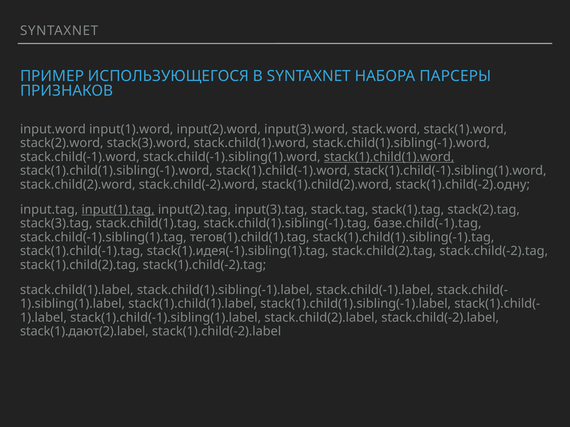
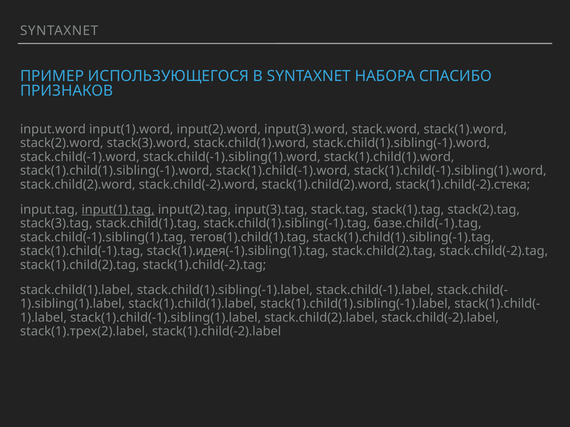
ПАРСЕРЫ: ПАРСЕРЫ -> СПАСИБО (455, 76)
stack(1).child(1).word underline: present -> none (389, 157)
stack(1).child(-2).одну: stack(1).child(-2).одну -> stack(1).child(-2).стека (463, 185)
stack(1).дают(2).label: stack(1).дают(2).label -> stack(1).трех(2).label (84, 332)
